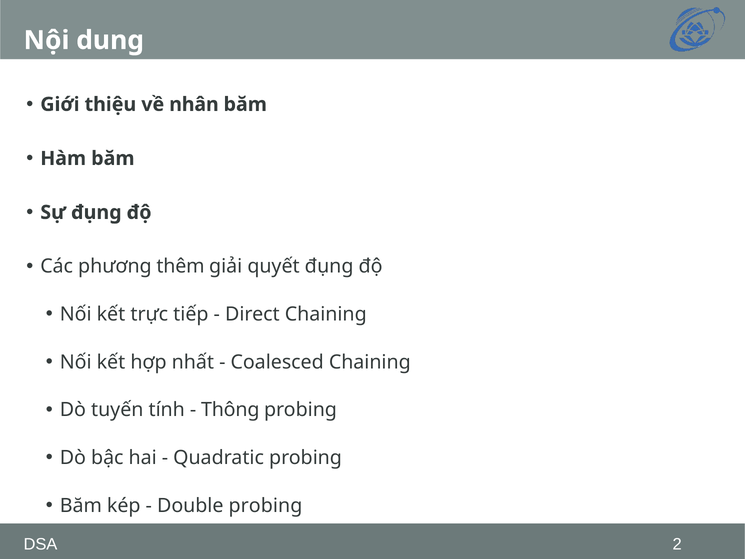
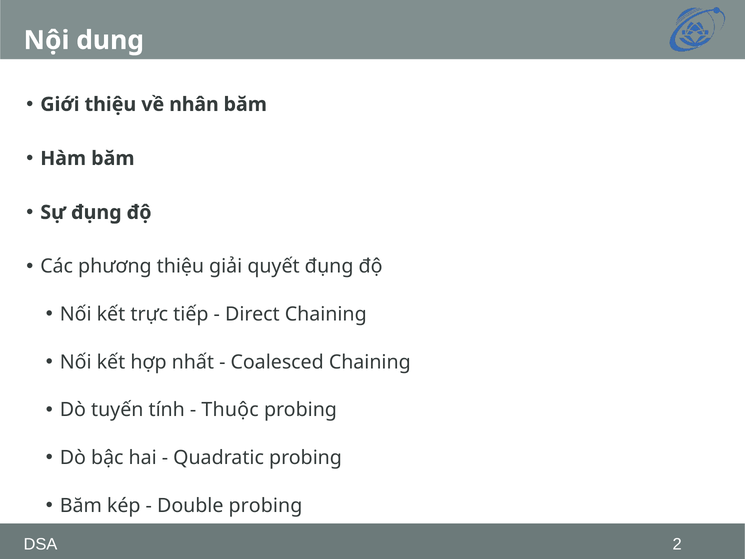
phương thêm: thêm -> thiệu (180, 266)
Thông: Thông -> Thuộc (230, 410)
